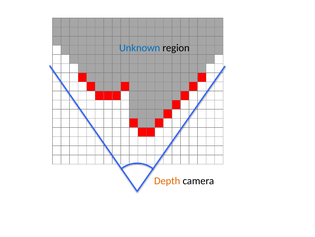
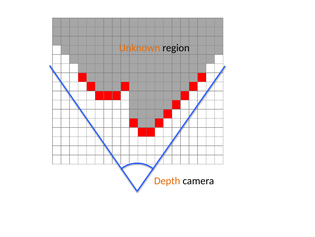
Unknown colour: blue -> orange (140, 48)
